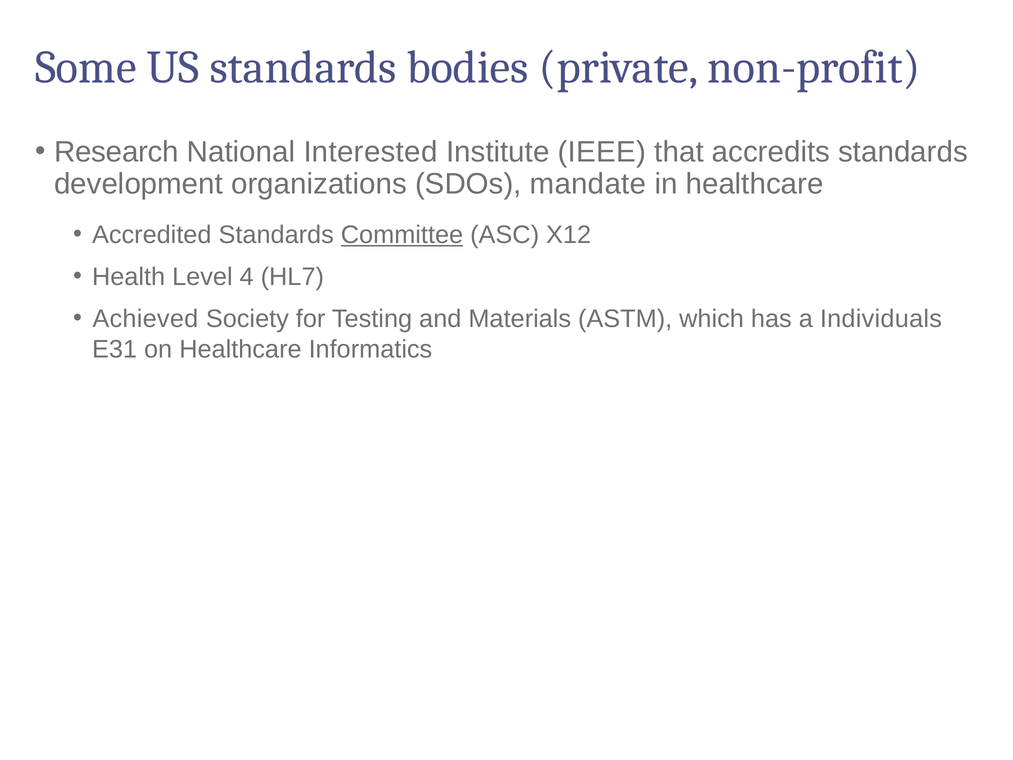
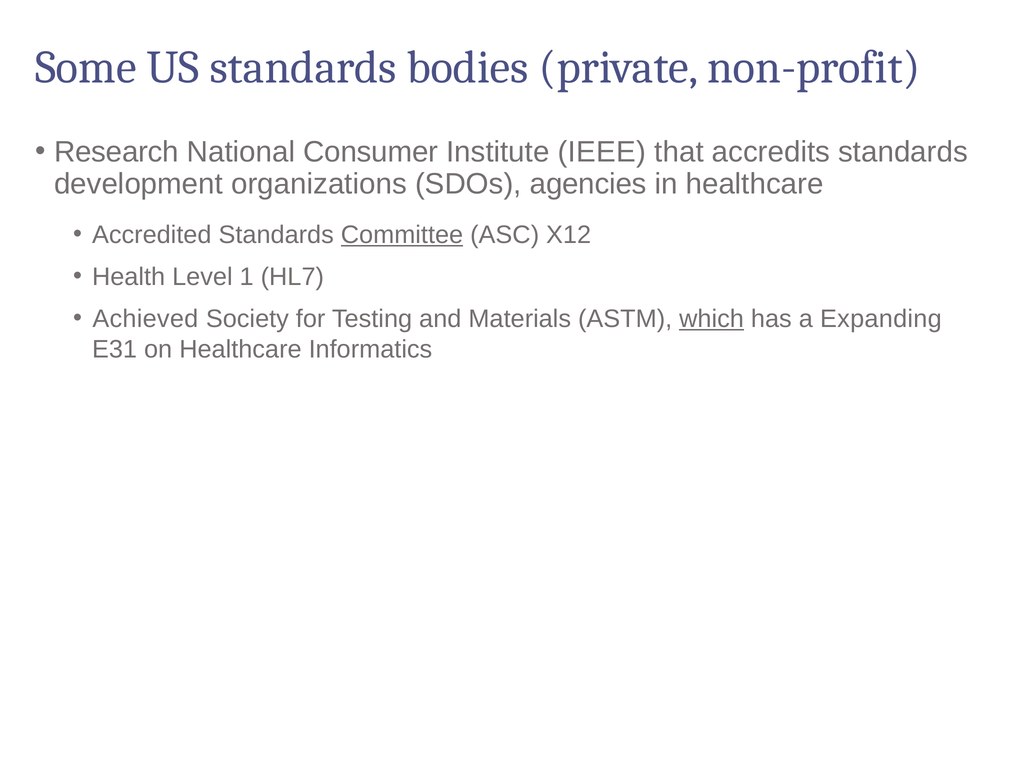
Interested: Interested -> Consumer (371, 152)
mandate: mandate -> agencies (588, 184)
4: 4 -> 1 (247, 277)
which underline: none -> present (712, 319)
Individuals: Individuals -> Expanding (881, 319)
